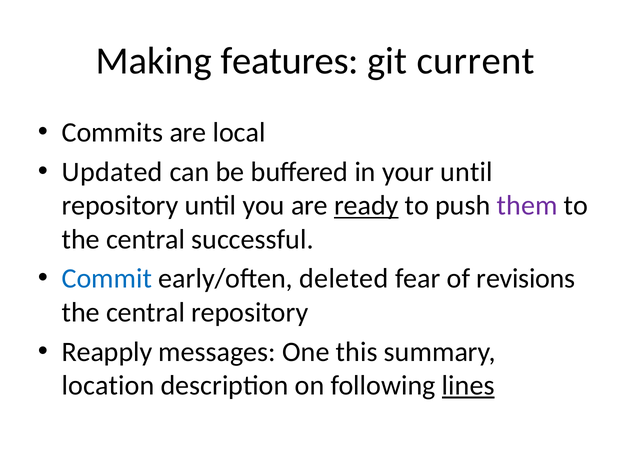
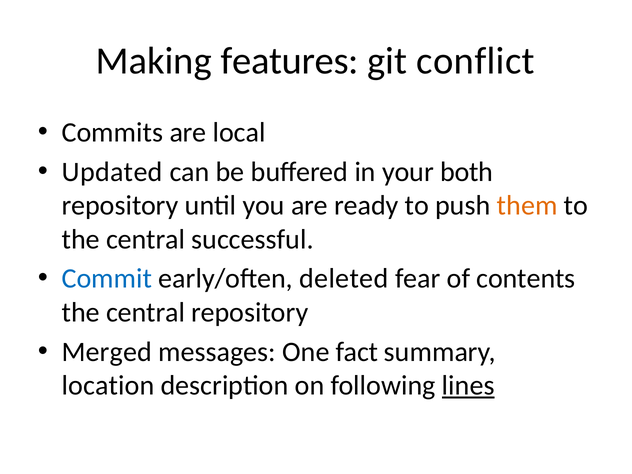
current: current -> conflict (476, 61)
your until: until -> both (467, 172)
ready underline: present -> none (366, 206)
them colour: purple -> orange (527, 206)
revisions: revisions -> contents (526, 279)
Reapply: Reapply -> Merged (107, 352)
this: this -> fact (357, 352)
